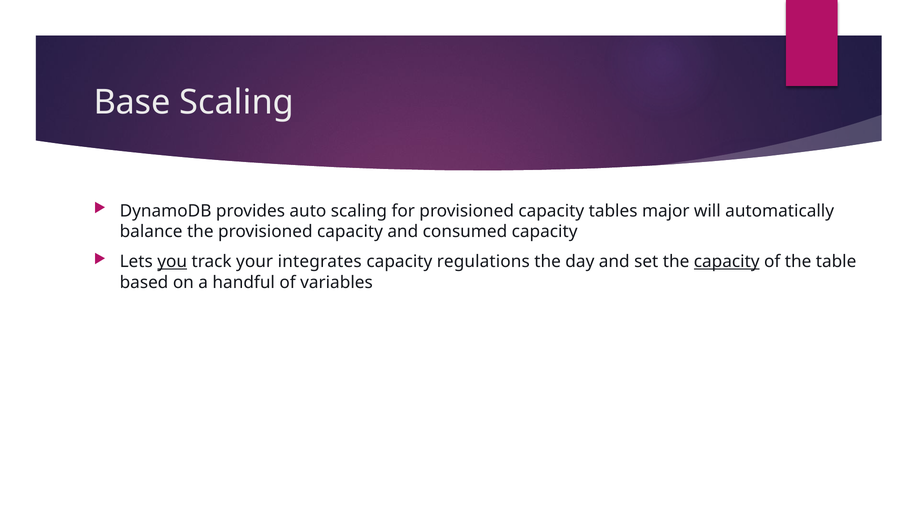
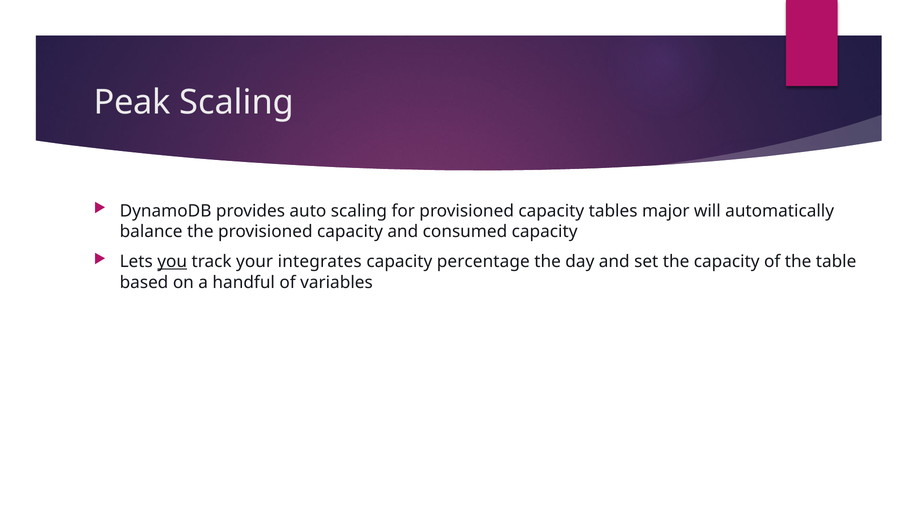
Base: Base -> Peak (132, 102)
regulations: regulations -> percentage (483, 262)
capacity underline: present -> none (727, 262)
